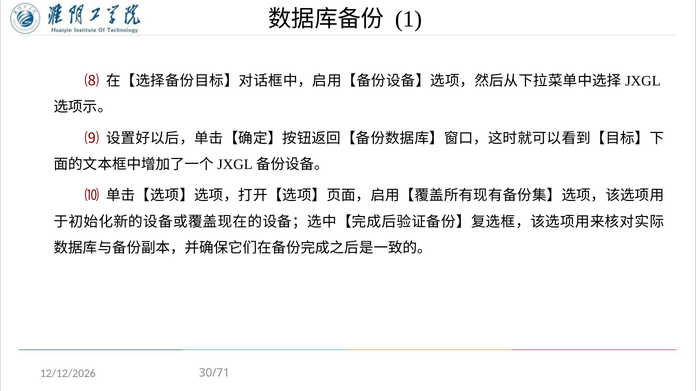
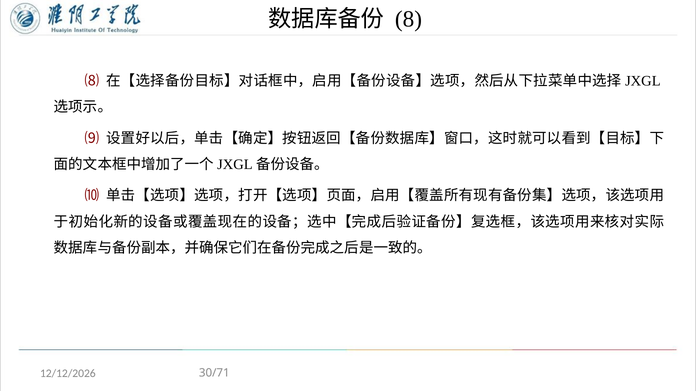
1: 1 -> 8 (408, 19)
